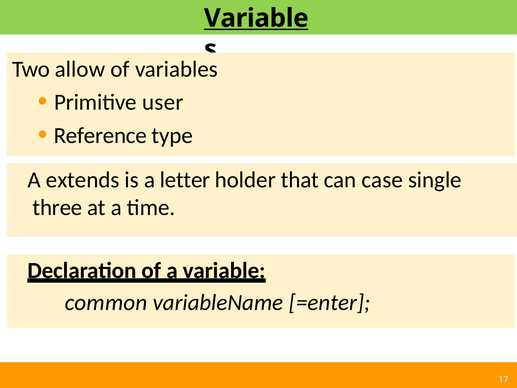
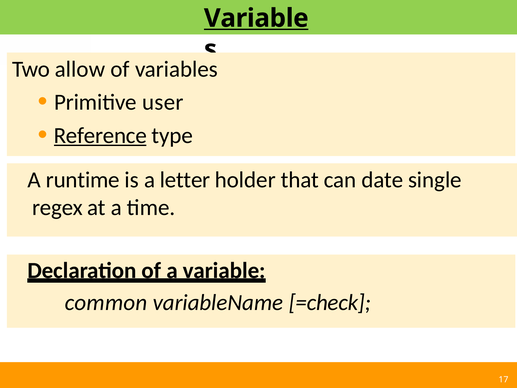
Reference underline: none -> present (100, 135)
extends: extends -> runtime (83, 180)
case: case -> date (382, 180)
three: three -> regex (58, 207)
=enter: =enter -> =check (330, 302)
